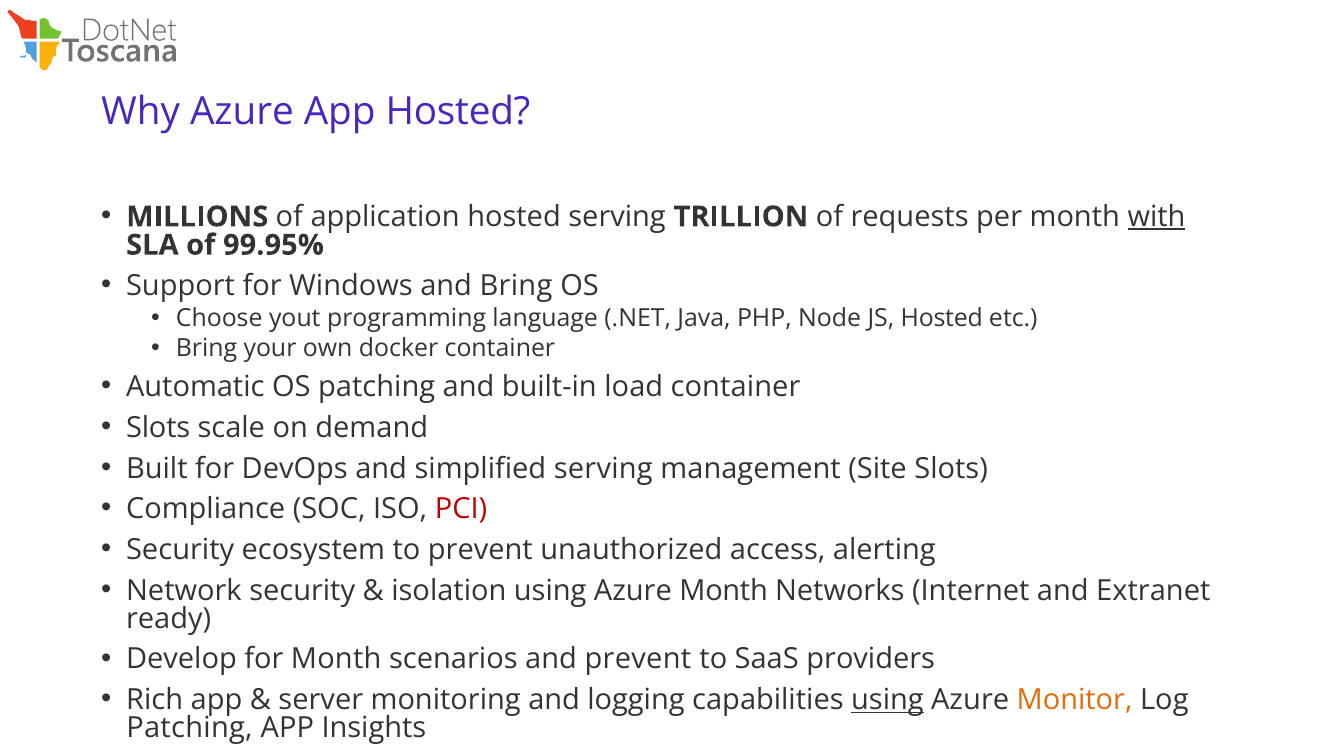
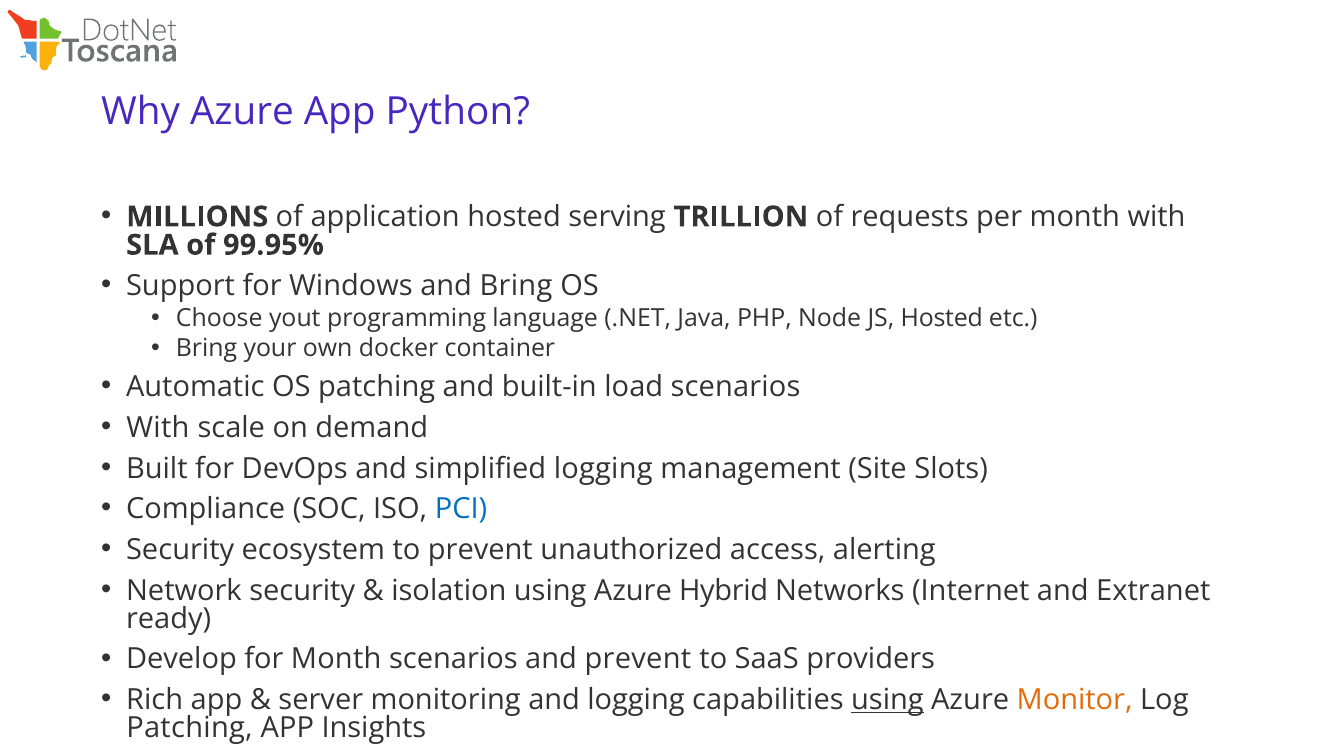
App Hosted: Hosted -> Python (458, 112)
with underline: present -> none (1157, 217)
load container: container -> scenarios (736, 387)
Slots: Slots -> With (158, 428)
simplified serving: serving -> logging (603, 468)
PCI colour: red -> blue (461, 509)
Azure Month: Month -> Hybrid (724, 590)
